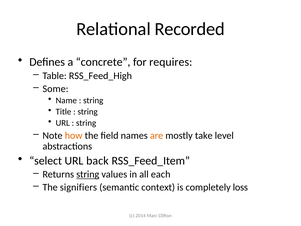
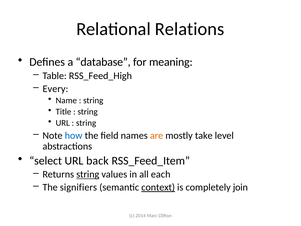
Recorded: Recorded -> Relations (190, 29)
concrete: concrete -> database (103, 62)
requires: requires -> meaning (171, 62)
Some: Some -> Every (55, 89)
how colour: orange -> blue (74, 135)
context underline: none -> present (158, 187)
loss: loss -> join (240, 187)
